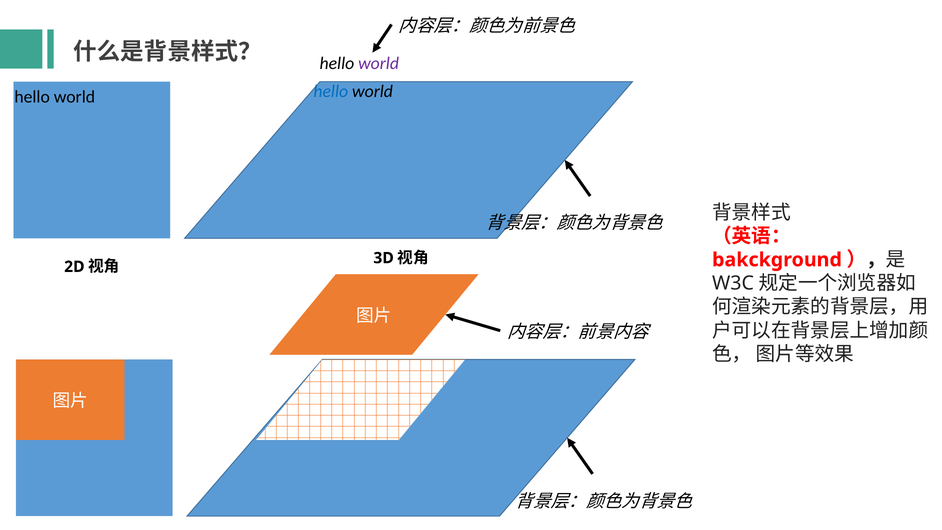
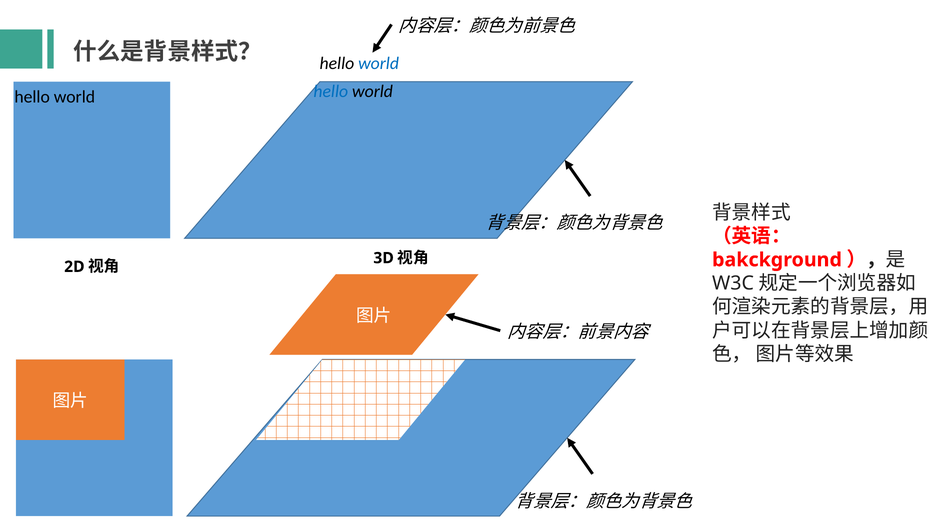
world colour: purple -> blue (379, 64)
